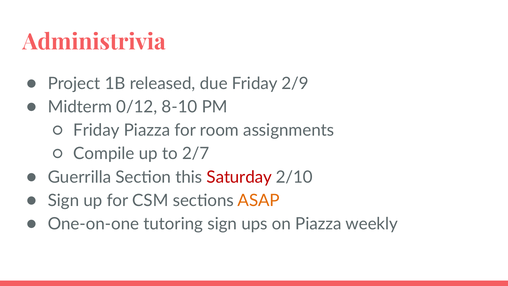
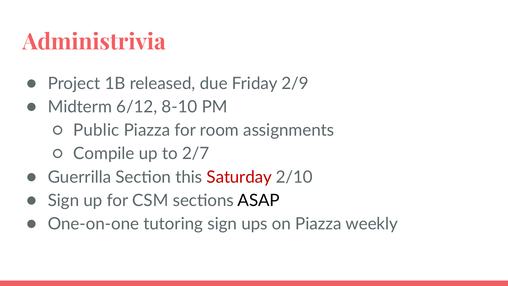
0/12: 0/12 -> 6/12 (137, 107)
Friday: Friday -> Public (96, 130)
ASAP colour: orange -> black (259, 200)
